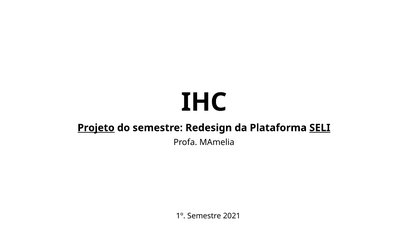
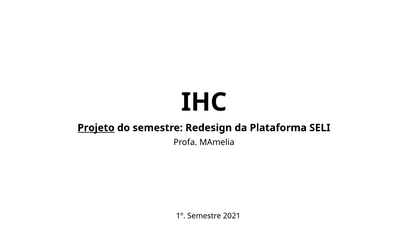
SELI underline: present -> none (320, 128)
